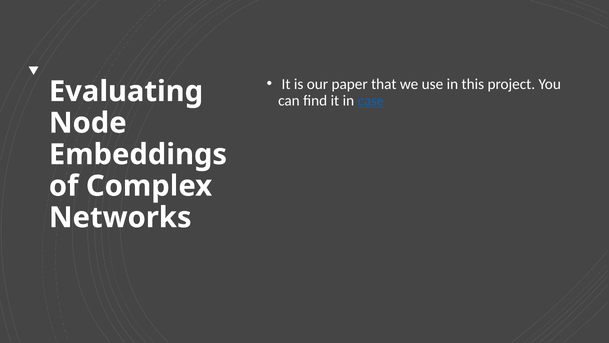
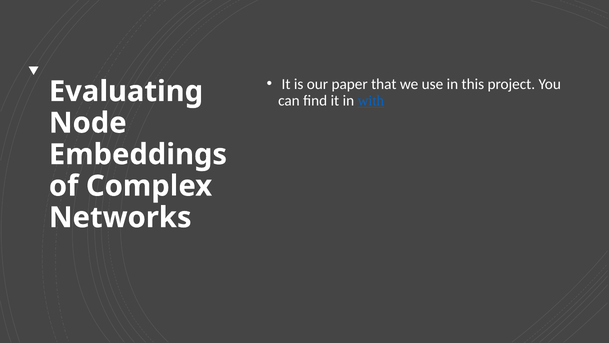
case: case -> with (371, 100)
